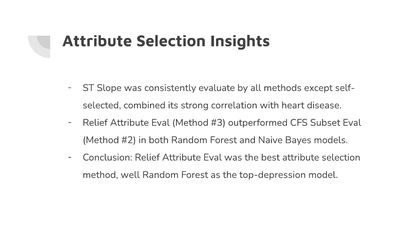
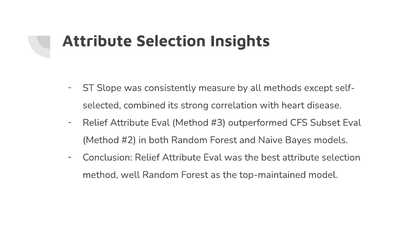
evaluate: evaluate -> measure (217, 88)
top-depression: top-depression -> top-maintained (273, 174)
